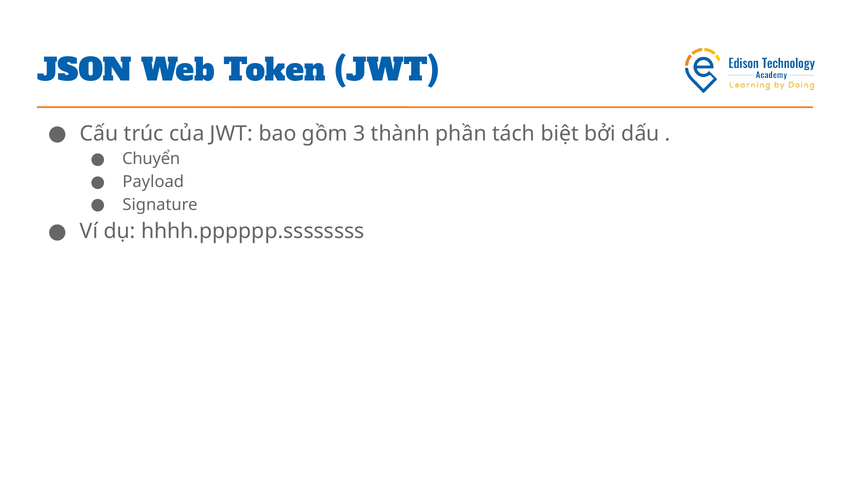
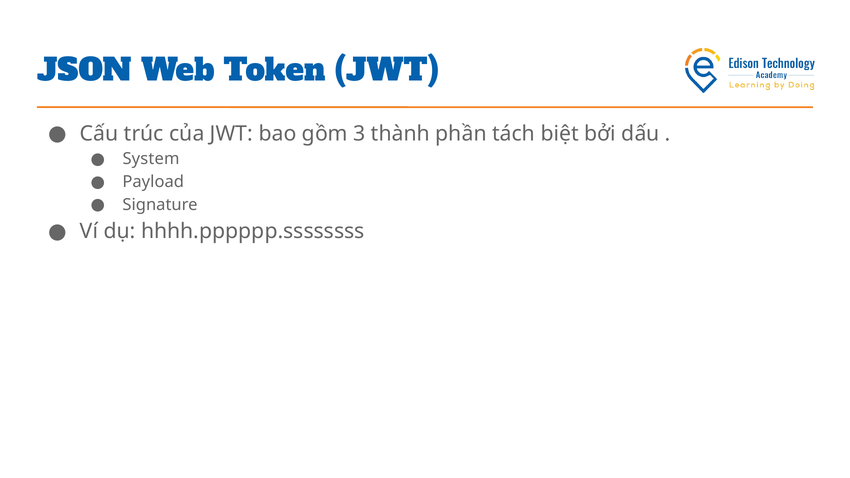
Chuyển: Chuyển -> System (151, 159)
